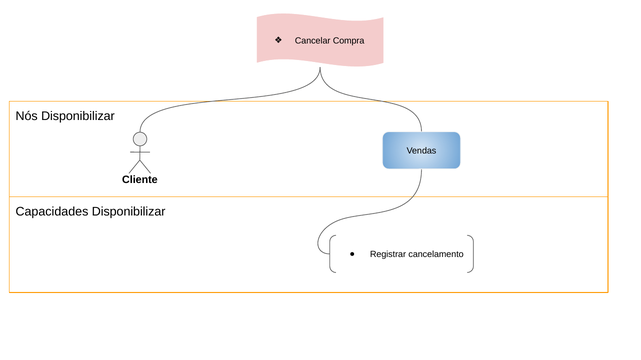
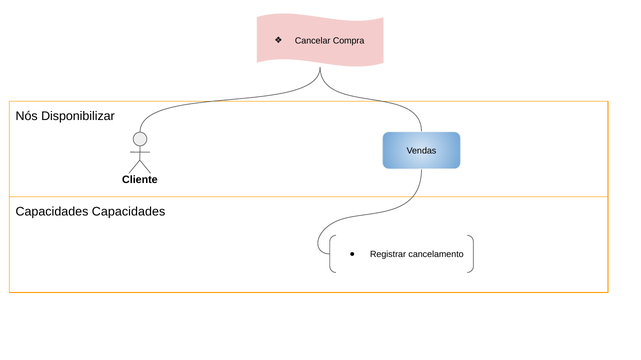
Capacidades Disponibilizar: Disponibilizar -> Capacidades (129, 212)
